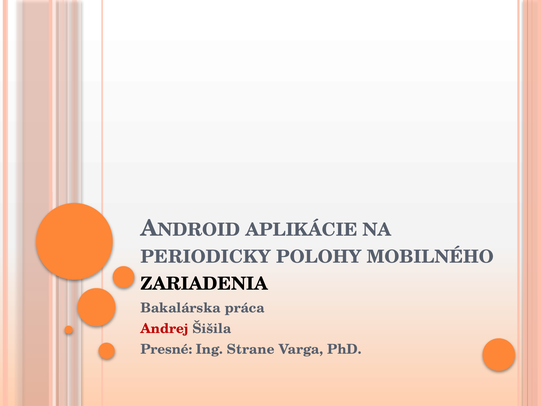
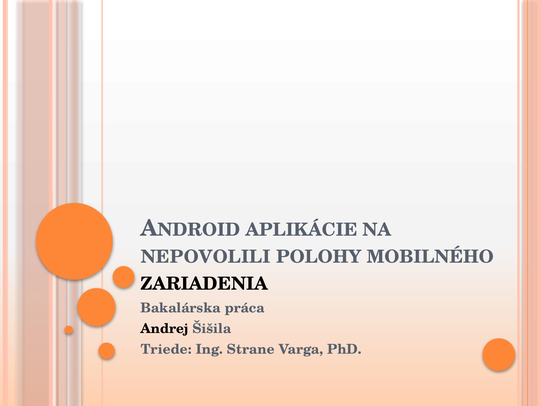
PERIODICKY: PERIODICKY -> NEPOVOLILI (206, 257)
Andrej colour: red -> black (165, 328)
Presné: Presné -> Triede (166, 349)
